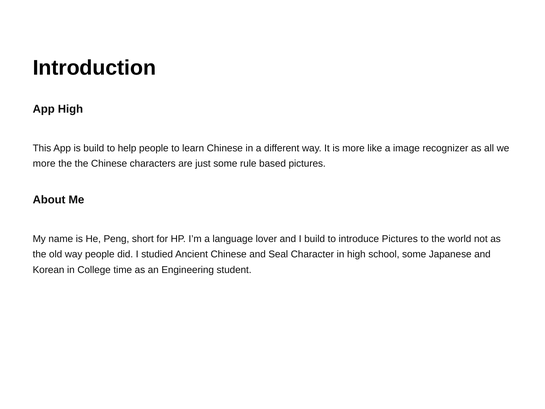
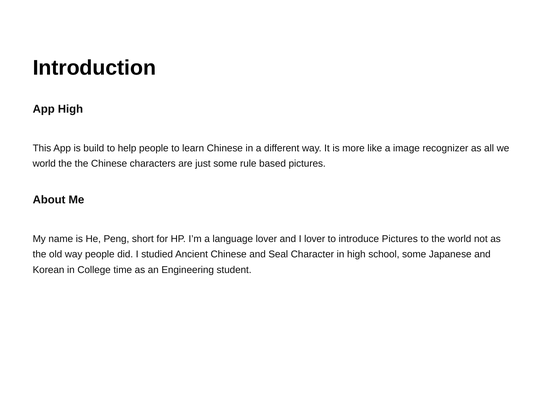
more: more -> world (44, 164)
I build: build -> lover (315, 239)
